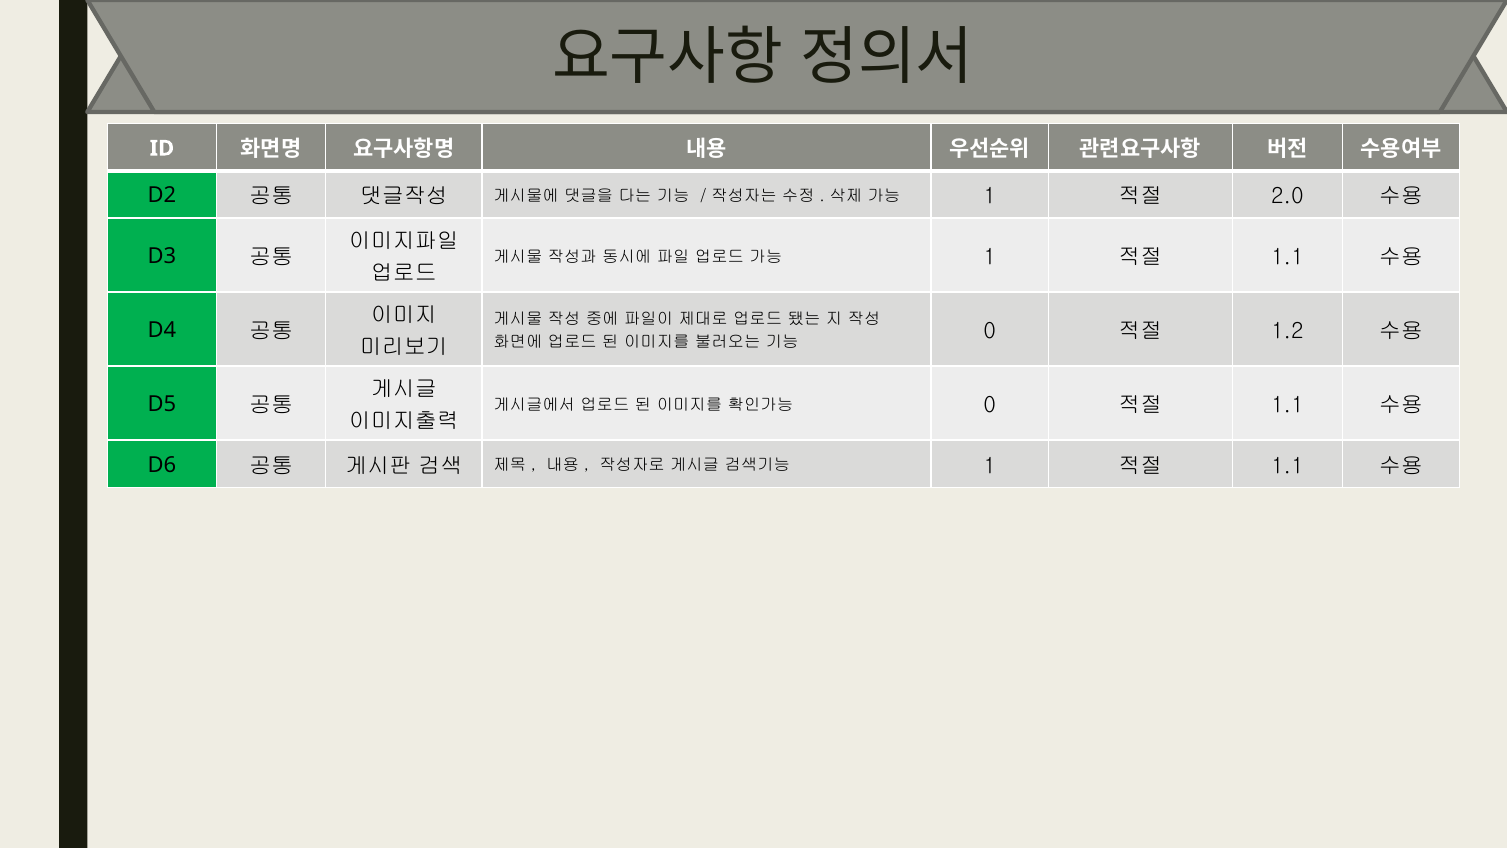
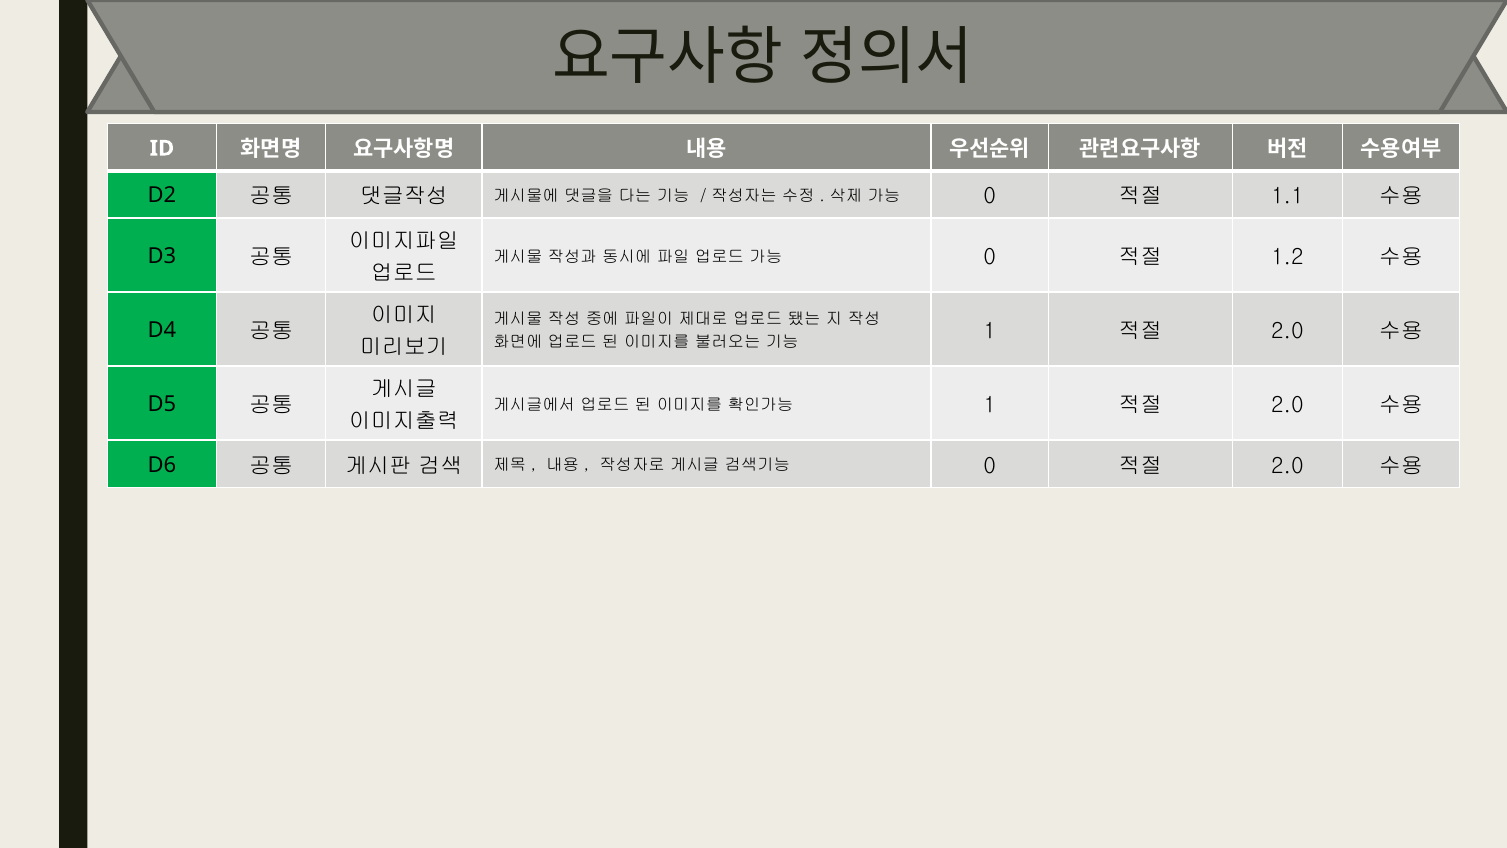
1: 1 -> 0 (990, 196)
2.0: 2.0 -> 1.1 (1287, 196)
1: 1 -> 0 (990, 257)
1.1: 1.1 -> 1.2 (1287, 257)
0: 0 -> 1 (990, 331)
1.2: 1.2 -> 2.0 (1287, 331)
0: 0 -> 1 (990, 405)
1.1: 1.1 -> 2.0 (1287, 405)
1: 1 -> 0 (990, 466)
1.1: 1.1 -> 2.0 (1287, 466)
